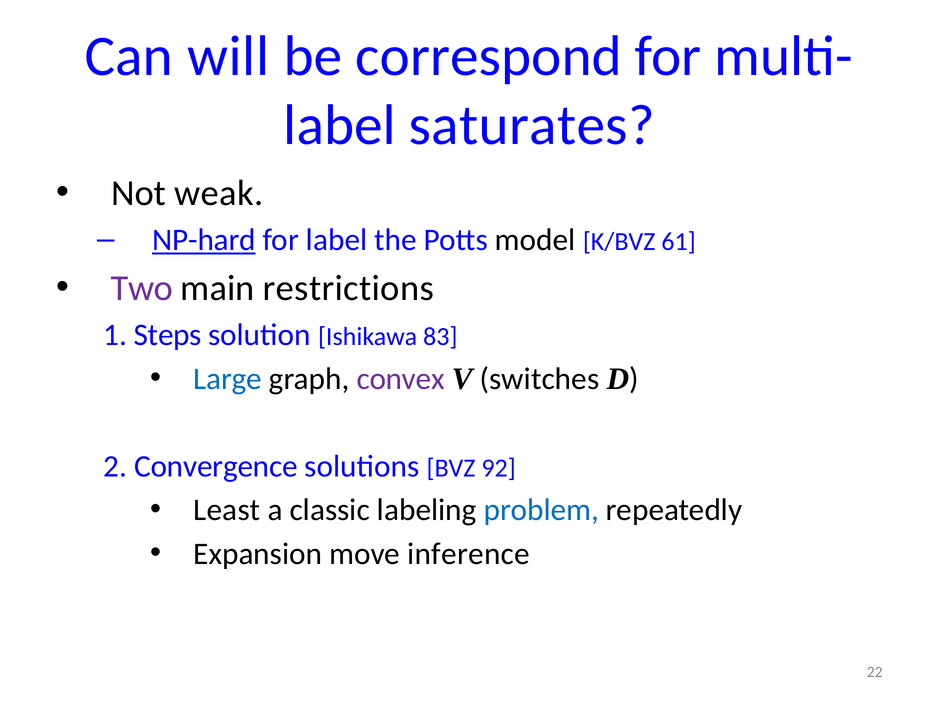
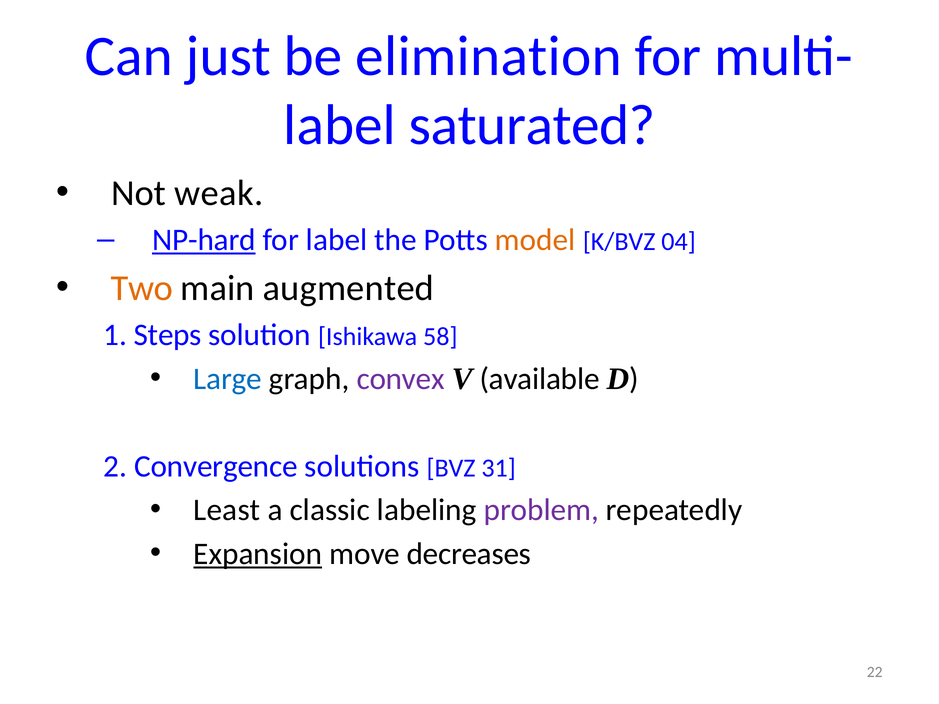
will: will -> just (228, 56)
correspond: correspond -> elimination (489, 56)
saturates: saturates -> saturated (532, 125)
model colour: black -> orange (535, 240)
61: 61 -> 04 (679, 242)
Two colour: purple -> orange (142, 288)
restrictions: restrictions -> augmented (348, 288)
83: 83 -> 58 (440, 337)
switches: switches -> available (540, 379)
92: 92 -> 31 (499, 468)
problem colour: blue -> purple (541, 510)
Expansion underline: none -> present (258, 554)
inference: inference -> decreases (469, 554)
